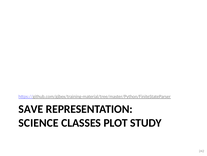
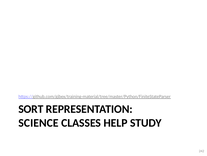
SAVE: SAVE -> SORT (31, 108)
PLOT: PLOT -> HELP (116, 122)
